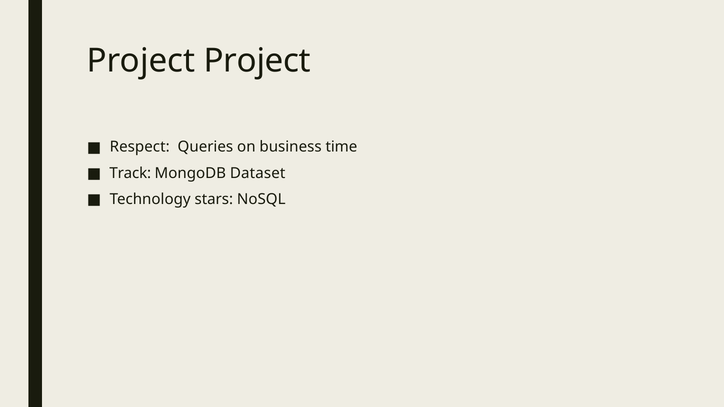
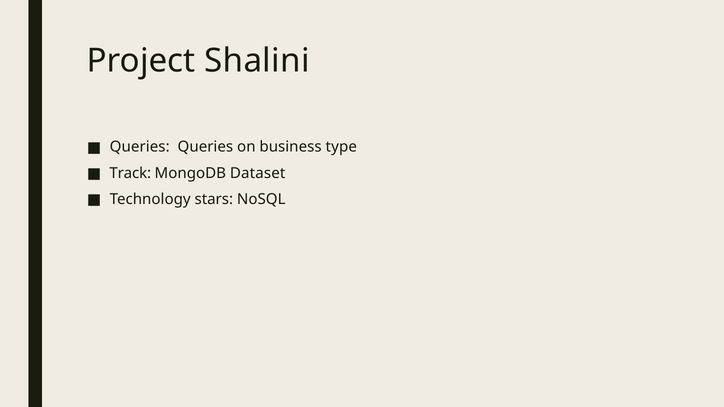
Project Project: Project -> Shalini (257, 61)
Respect: Respect -> Queries (140, 147)
time: time -> type (341, 147)
